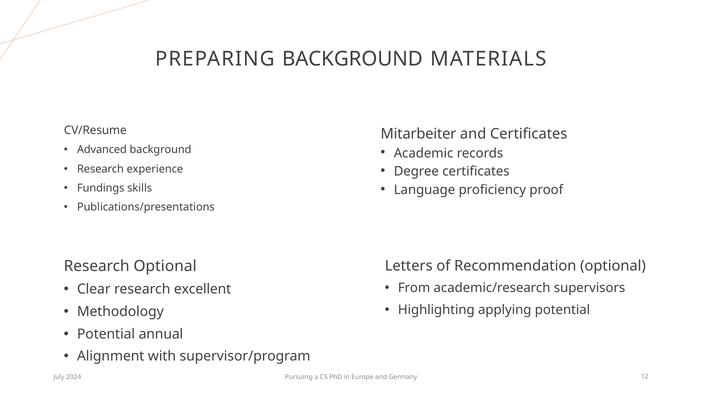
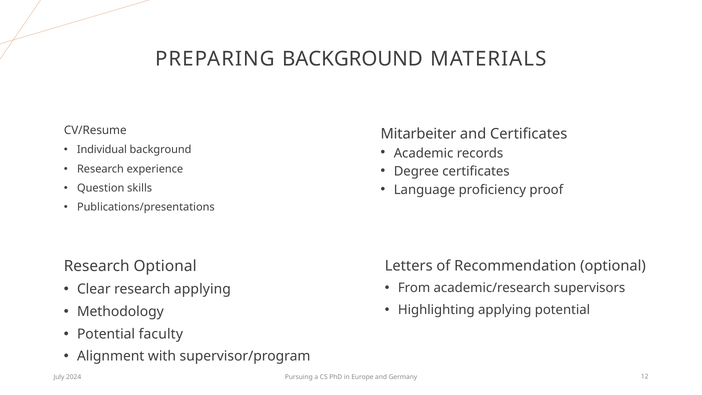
Advanced: Advanced -> Individual (102, 150)
Fundings: Fundings -> Question (101, 188)
research excellent: excellent -> applying (202, 289)
annual: annual -> faculty (161, 334)
